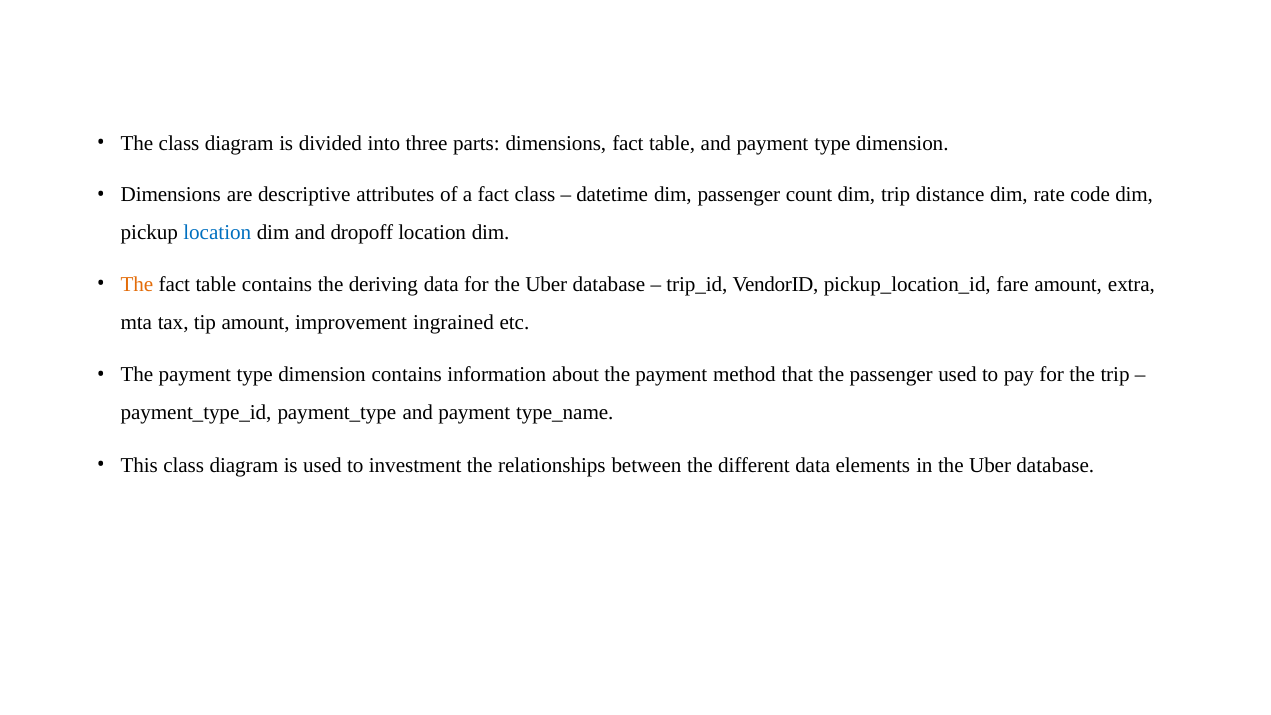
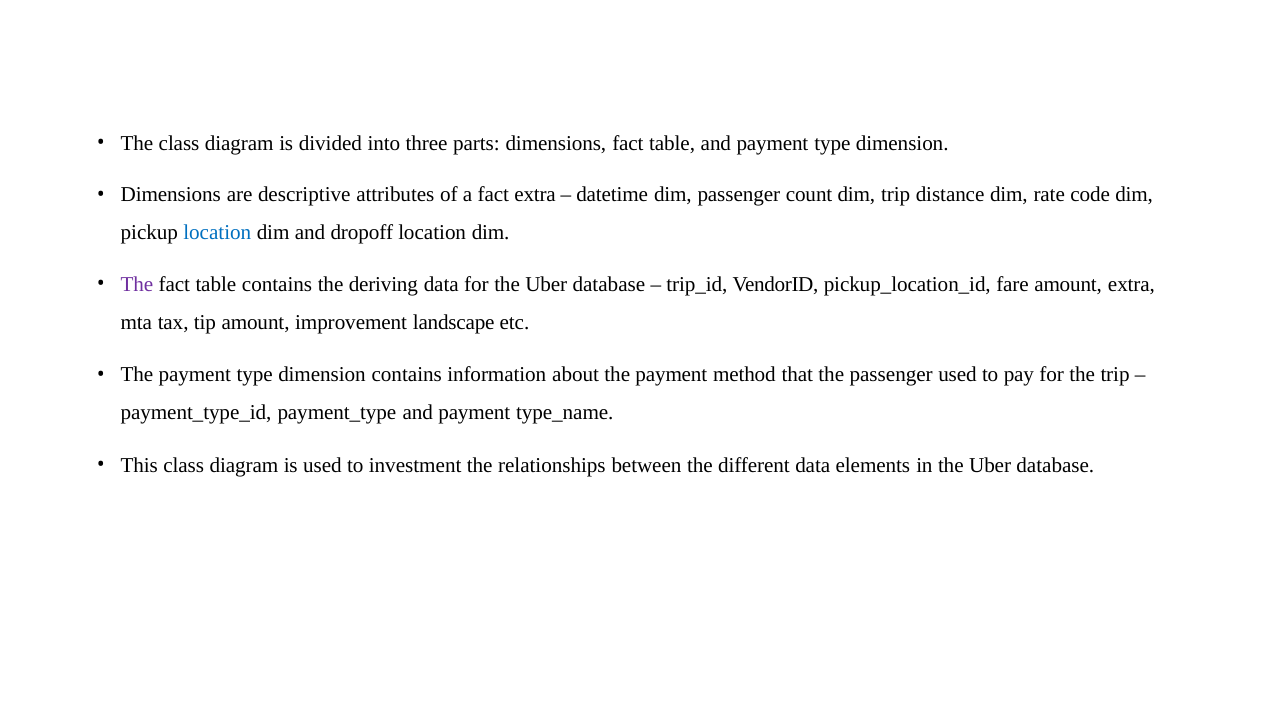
fact class: class -> extra (535, 194)
The colour: orange -> purple (137, 284)
ingrained: ingrained -> landscape (454, 322)
